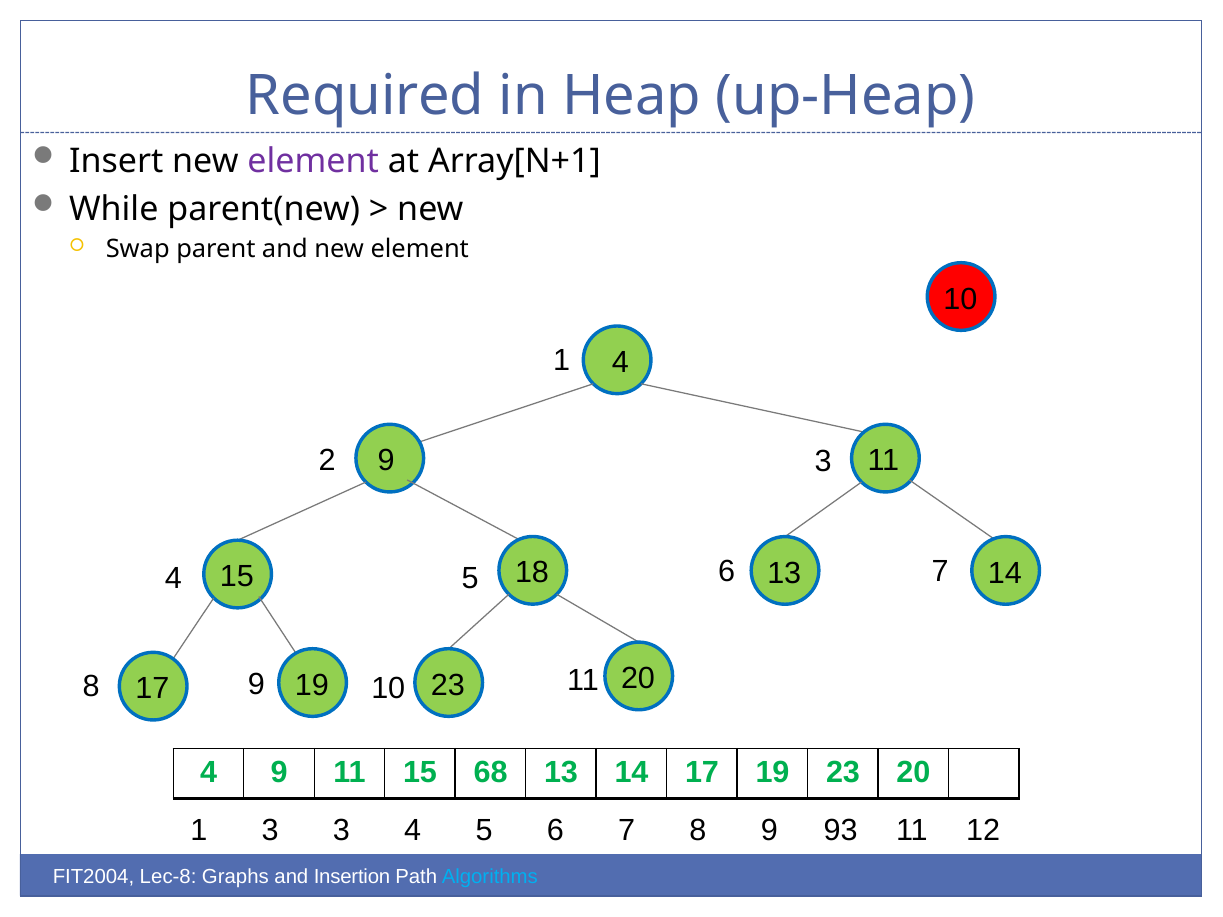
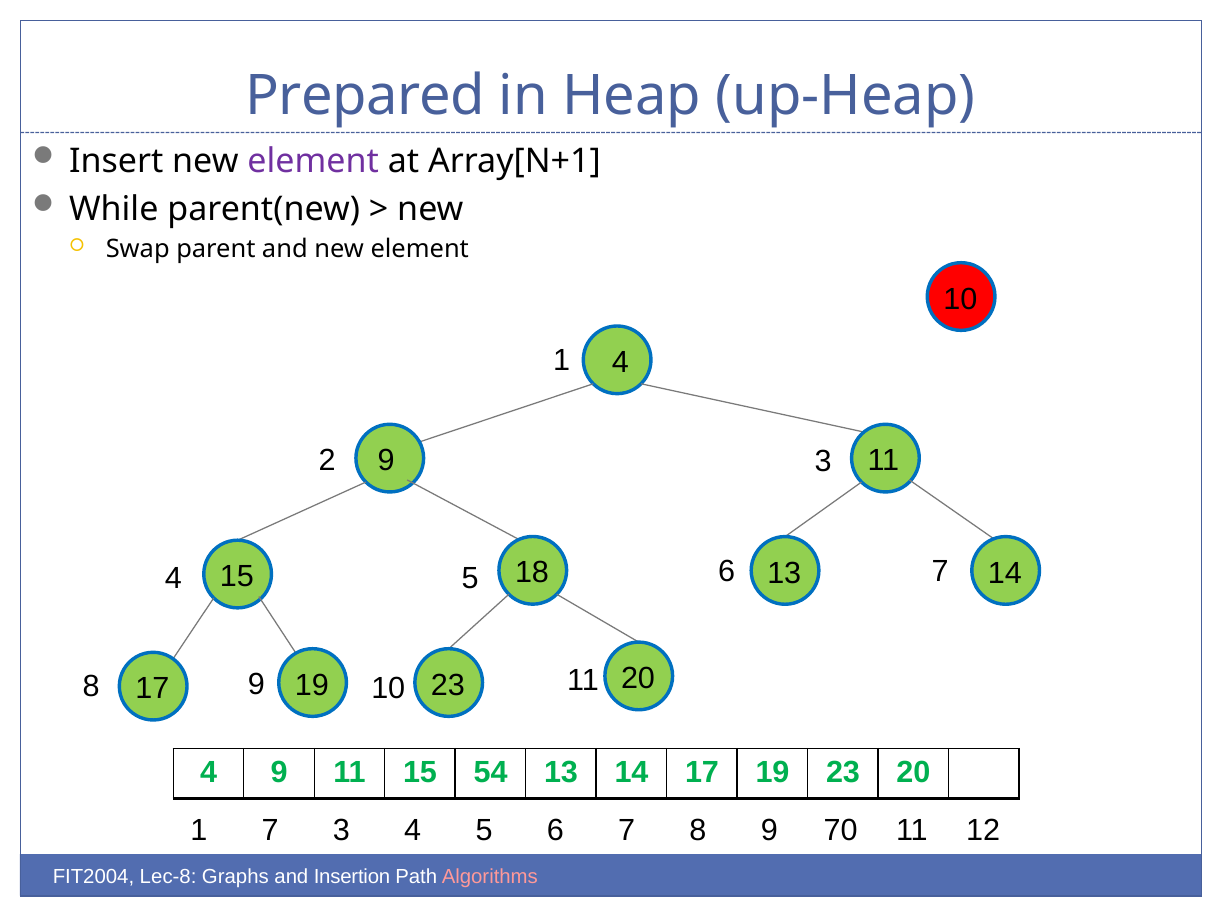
Required: Required -> Prepared (365, 96)
68: 68 -> 54 (491, 772)
1 3: 3 -> 7 (270, 830)
93: 93 -> 70 (841, 830)
Algorithms colour: light blue -> pink (490, 877)
